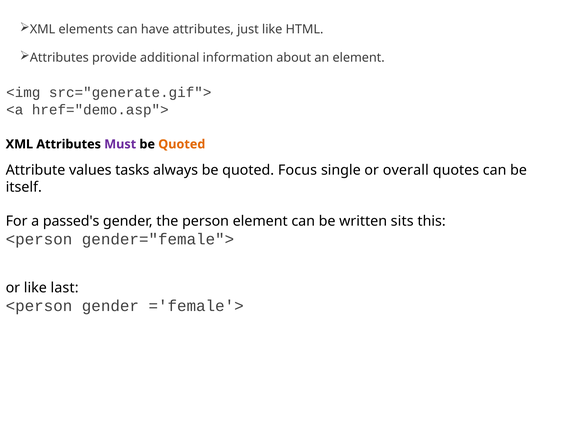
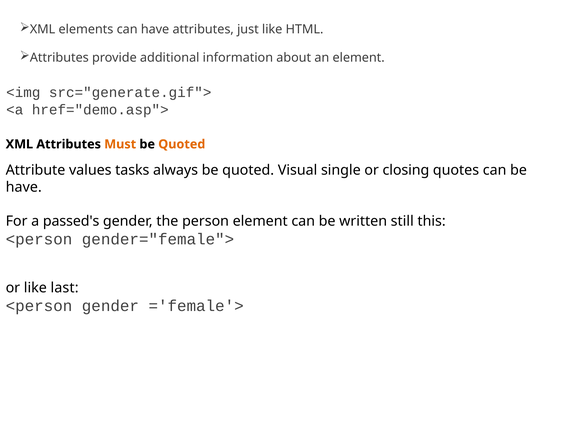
Must colour: purple -> orange (120, 144)
Focus: Focus -> Visual (298, 170)
overall: overall -> closing (406, 170)
itself: itself -> have (24, 187)
sits: sits -> still (402, 221)
